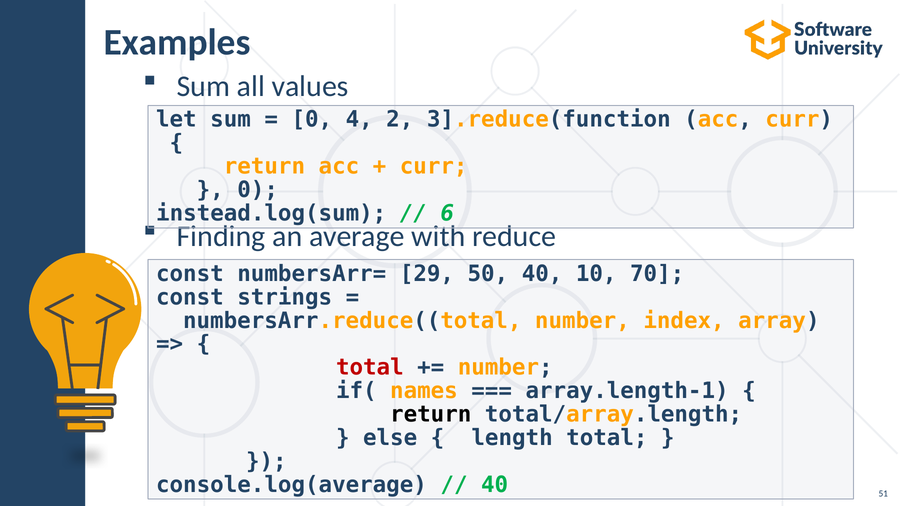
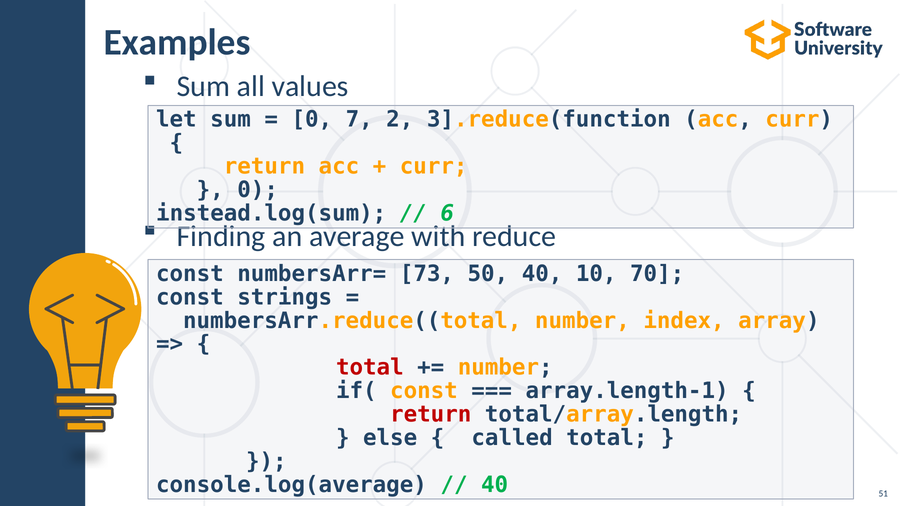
4: 4 -> 7 (359, 120)
29: 29 -> 73 (427, 274)
if( names: names -> const (424, 391)
return colour: black -> red (431, 415)
length: length -> called (512, 438)
